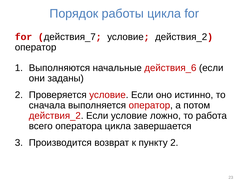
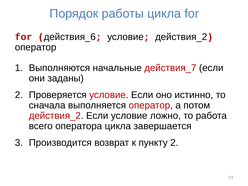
действия_7: действия_7 -> действия_6 (70, 37)
действия_6: действия_6 -> действия_7 (170, 68)
